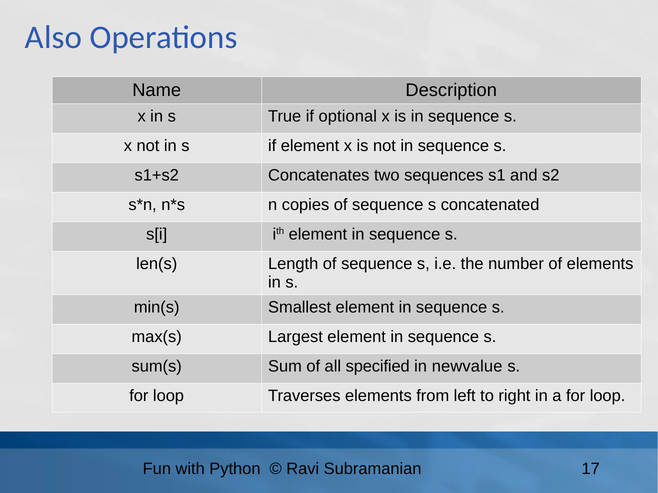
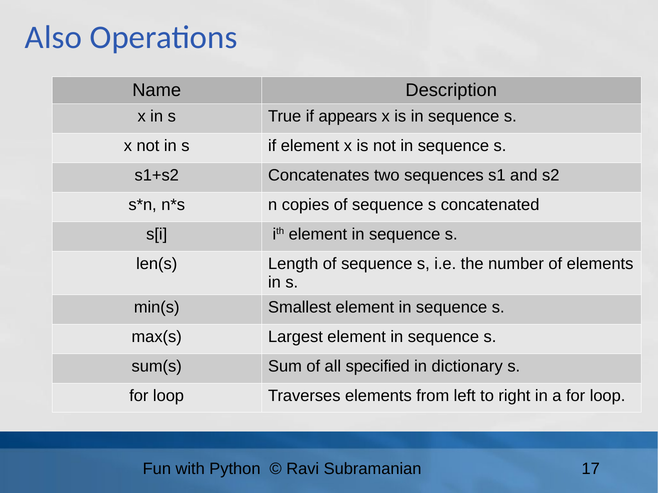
optional: optional -> appears (348, 116)
newvalue: newvalue -> dictionary (467, 366)
